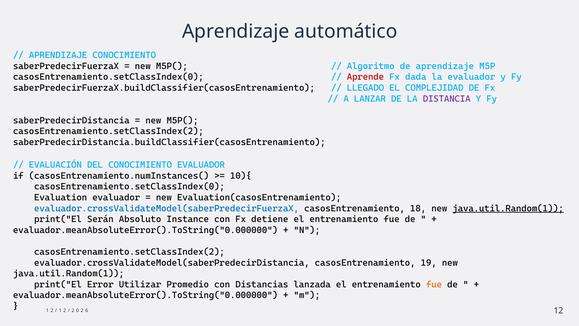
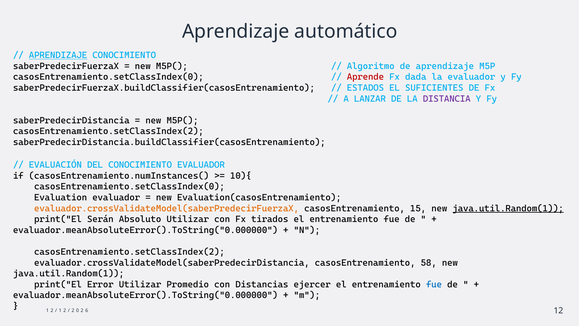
APRENDIZAJE underline: none -> present (58, 55)
LLEGADO: LLEGADO -> ESTADOS (365, 88)
COMPLEJIDAD: COMPLEJIDAD -> SUFICIENTES (434, 88)
evaluador.crossValidateModel(saberPredecirFuerzaX colour: blue -> orange (167, 208)
18: 18 -> 15 (418, 208)
Absoluto Instance: Instance -> Utilizar (188, 219)
detiene: detiene -> tirados (270, 219)
19: 19 -> 58 (429, 262)
lanzada: lanzada -> ejercer (312, 284)
fue colour: orange -> blue (434, 284)
